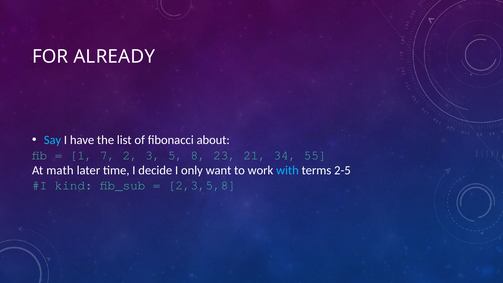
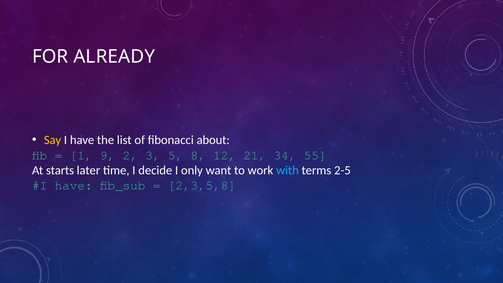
Say colour: light blue -> yellow (53, 140)
7: 7 -> 9 (108, 155)
23: 23 -> 12 (225, 155)
math: math -> starts (60, 170)
kind: kind -> have (74, 185)
